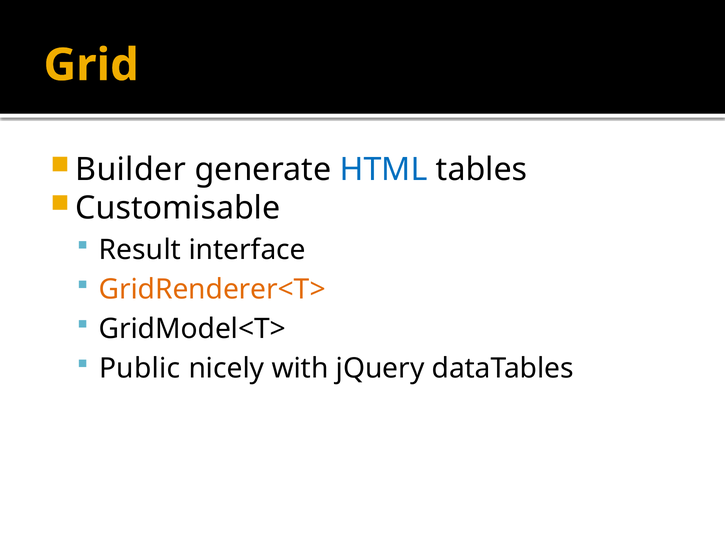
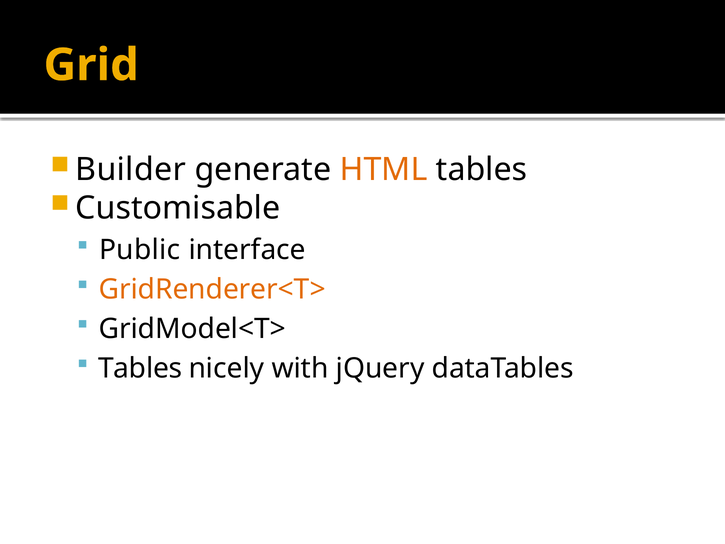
HTML colour: blue -> orange (384, 170)
Result: Result -> Public (140, 250)
Public: Public -> Tables (140, 368)
